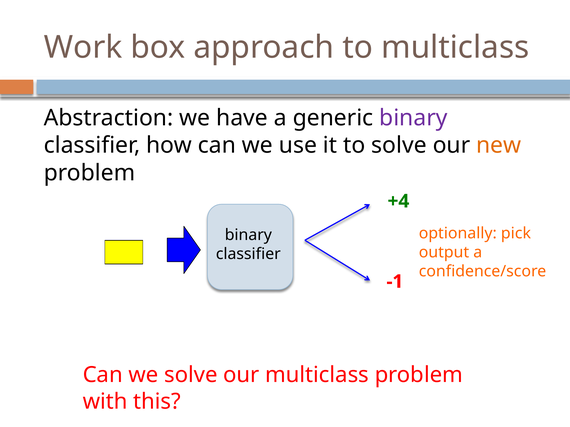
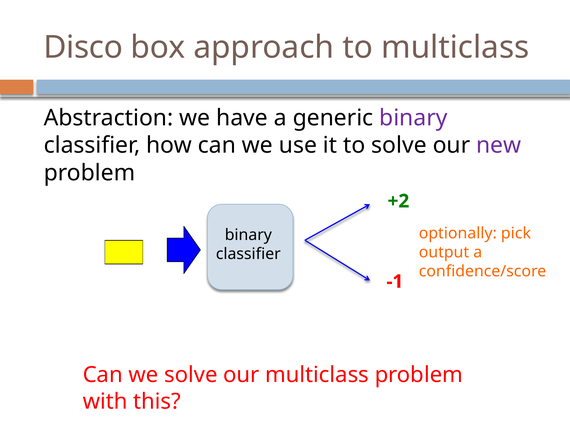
Work: Work -> Disco (83, 47)
new colour: orange -> purple (499, 145)
+4: +4 -> +2 (398, 201)
